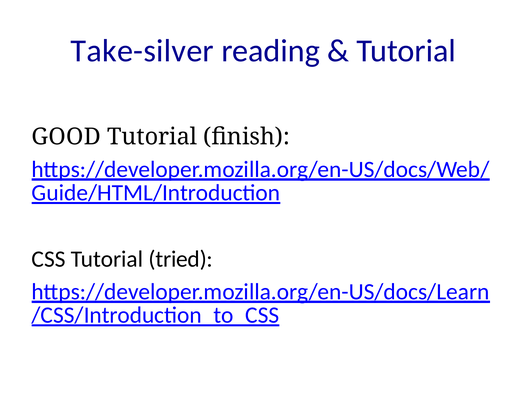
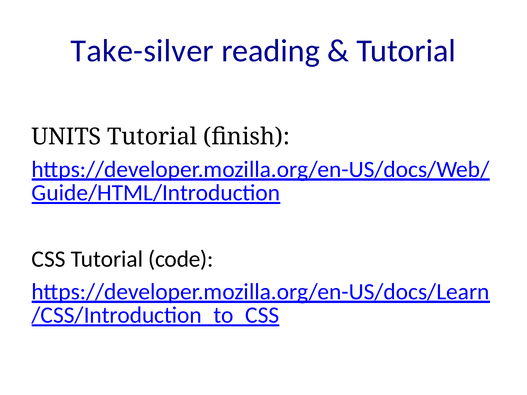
GOOD: GOOD -> UNITS (66, 137)
tried: tried -> code (181, 259)
